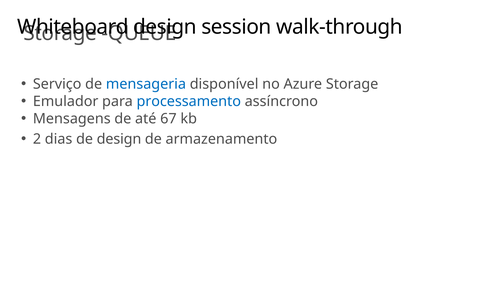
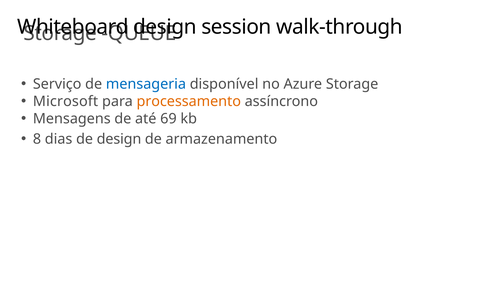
Emulador: Emulador -> Microsoft (66, 101)
processamento colour: blue -> orange (189, 101)
67: 67 -> 69 (168, 119)
2: 2 -> 8 (37, 139)
